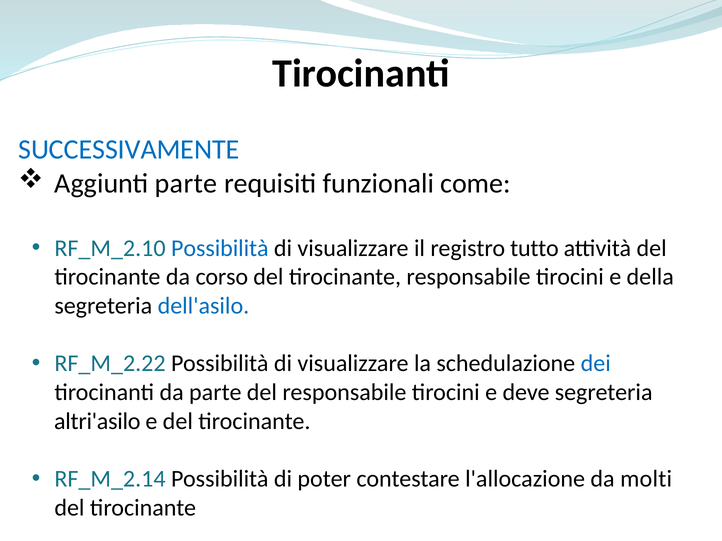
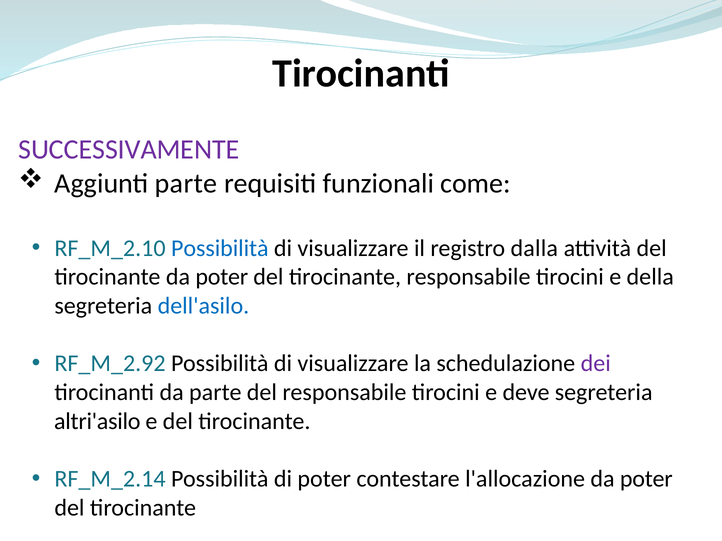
SUCCESSIVAMENTE colour: blue -> purple (129, 150)
tutto: tutto -> dalla (534, 248)
tirocinante da corso: corso -> poter (222, 277)
RF_M_2.22: RF_M_2.22 -> RF_M_2.92 (110, 364)
dei colour: blue -> purple (596, 364)
l'allocazione da molti: molti -> poter (646, 479)
